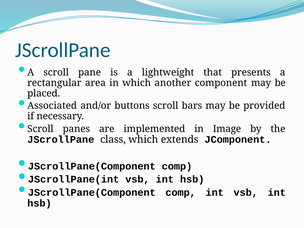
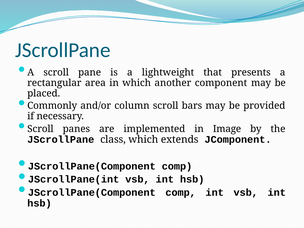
Associated: Associated -> Commonly (52, 106)
buttons: buttons -> column (132, 106)
